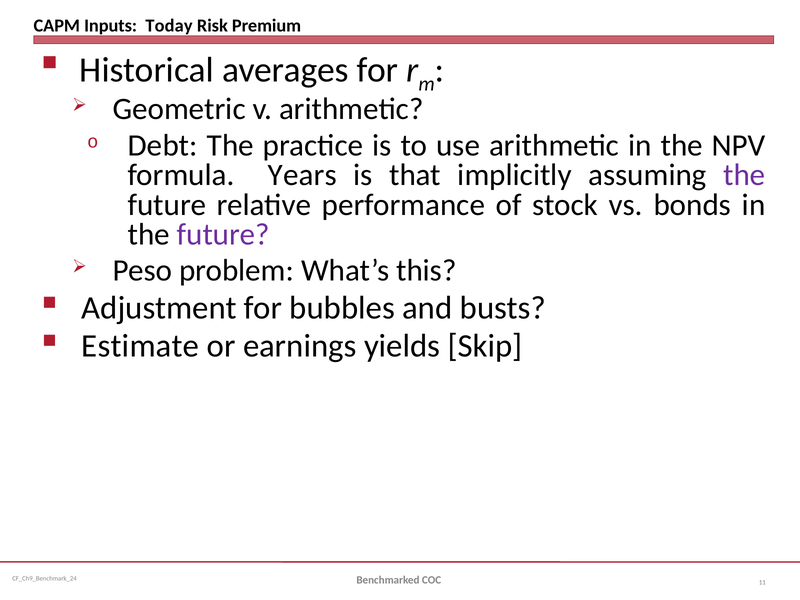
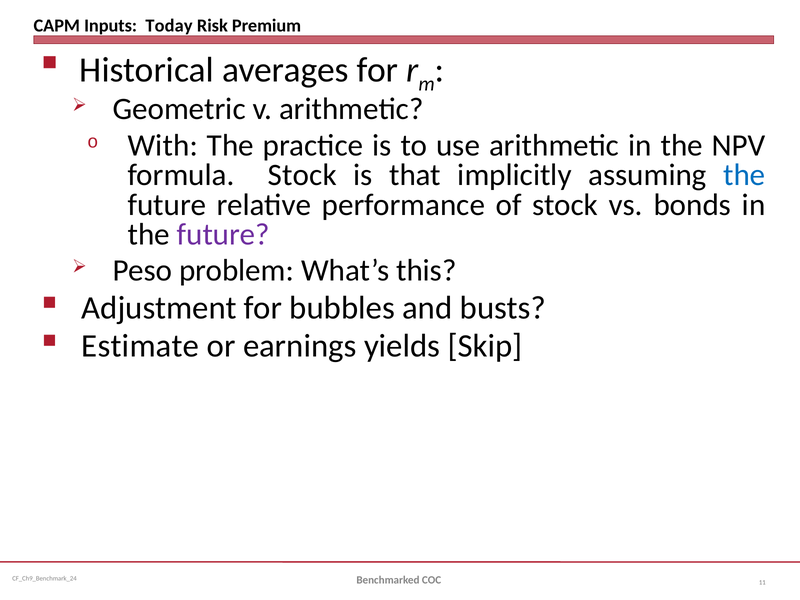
Debt: Debt -> With (163, 145)
formula Years: Years -> Stock (302, 175)
the colour: purple -> blue (744, 175)
